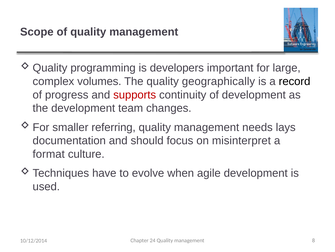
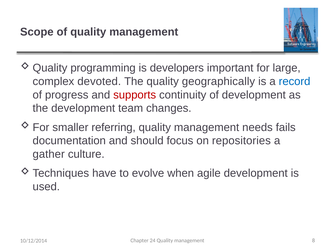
volumes: volumes -> devoted (99, 81)
record colour: black -> blue (295, 81)
lays: lays -> fails (286, 127)
misinterpret: misinterpret -> repositories (241, 140)
format: format -> gather (49, 154)
